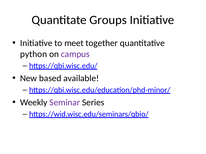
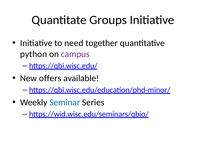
meet: meet -> need (74, 43)
based: based -> offers (50, 78)
Seminar colour: purple -> blue (65, 103)
